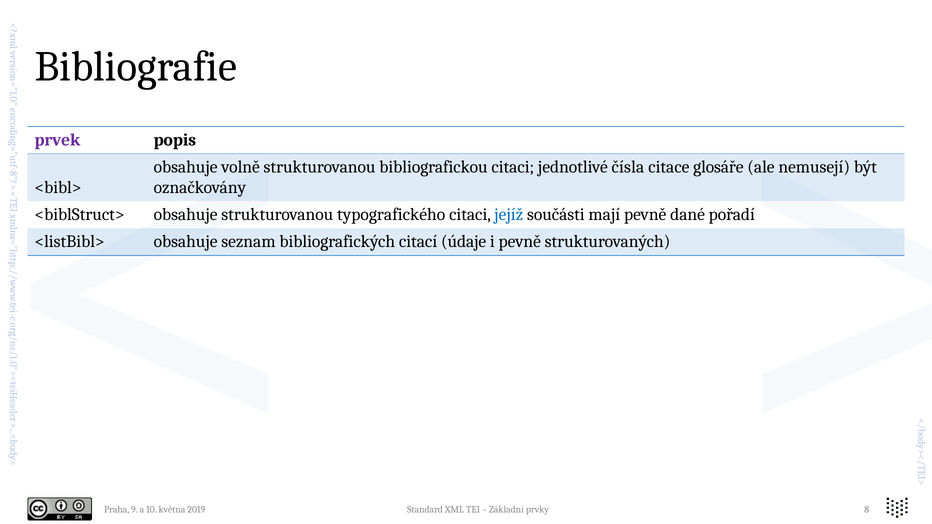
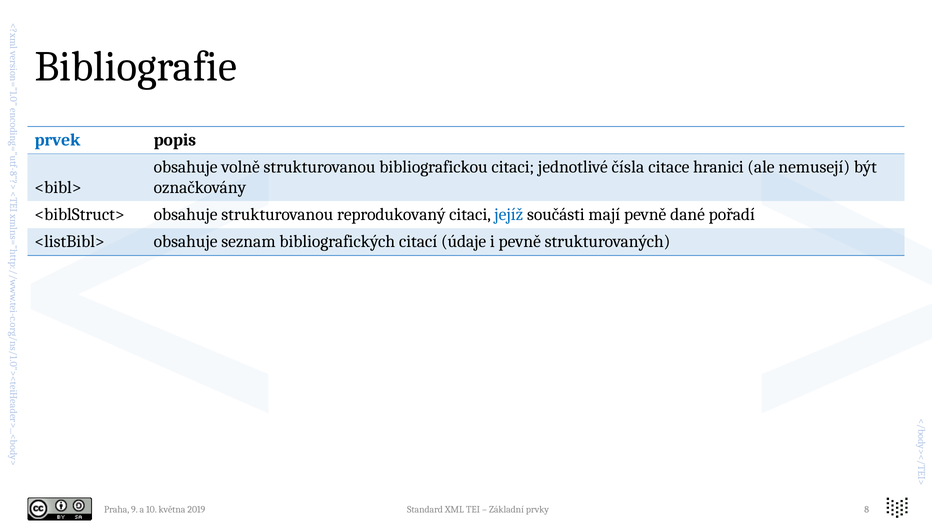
prvek colour: purple -> blue (57, 140)
glosáře: glosáře -> hranici (718, 167)
typografického: typografického -> reprodukovaný (391, 215)
